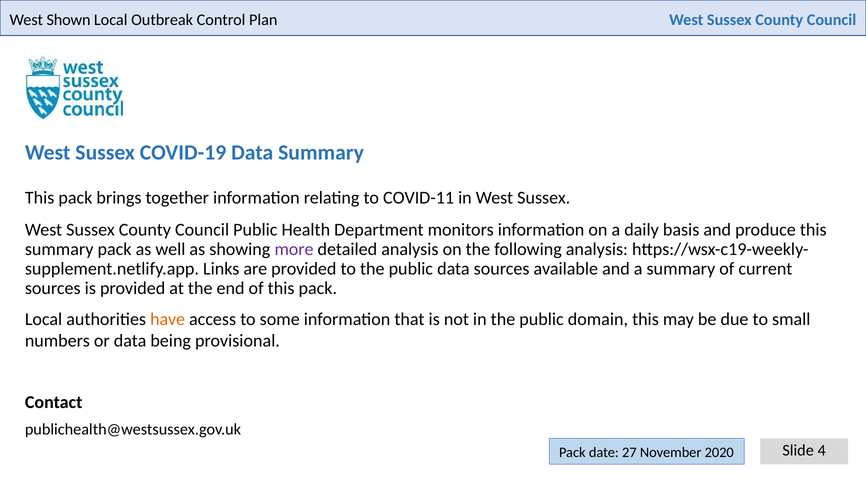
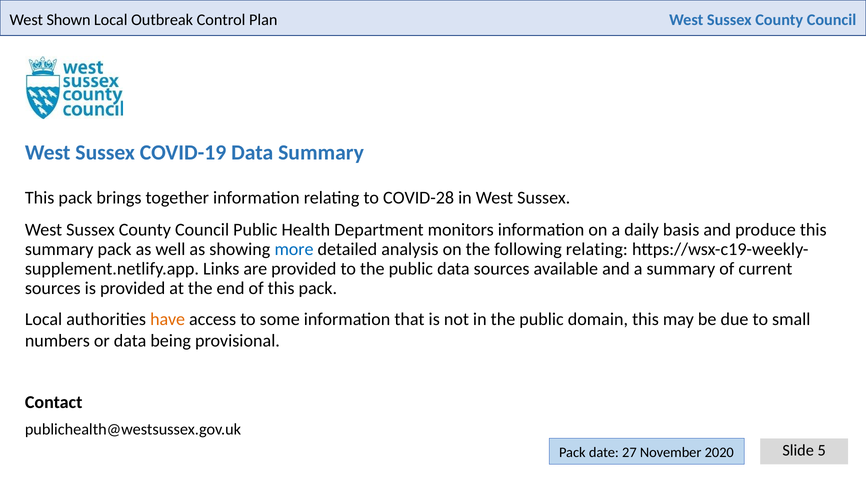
COVID-11: COVID-11 -> COVID-28 (419, 198)
more colour: purple -> blue (294, 250)
following analysis: analysis -> relating (597, 250)
4: 4 -> 5 (822, 450)
